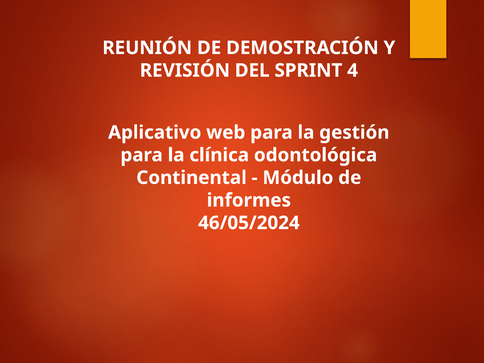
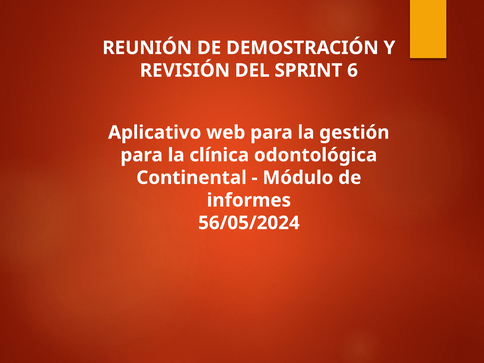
4: 4 -> 6 (353, 70)
46/05/2024: 46/05/2024 -> 56/05/2024 (249, 223)
